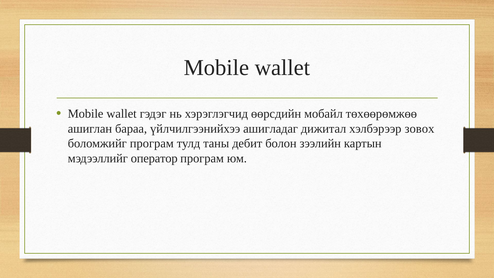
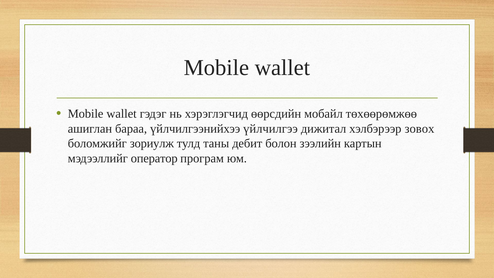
ашигладаг: ашигладаг -> үйлчилгээ (270, 129)
боломжийг програм: програм -> зориулж (152, 143)
